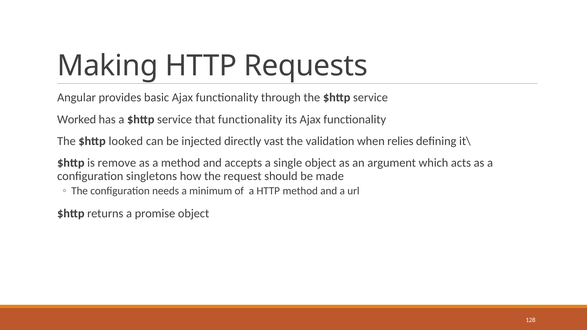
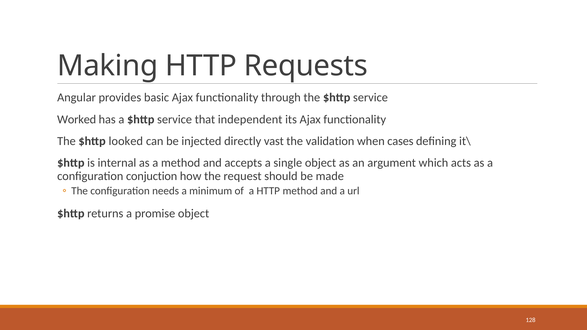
that functionality: functionality -> independent (250, 119)
relies: relies -> cases (400, 141)
remove: remove -> internal (117, 163)
singletons: singletons -> conjuction (152, 176)
